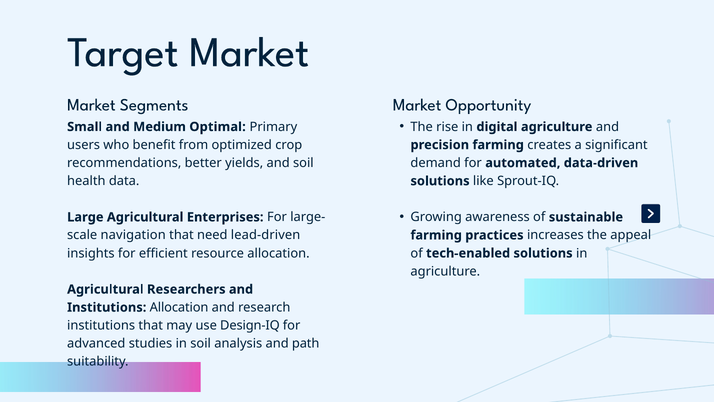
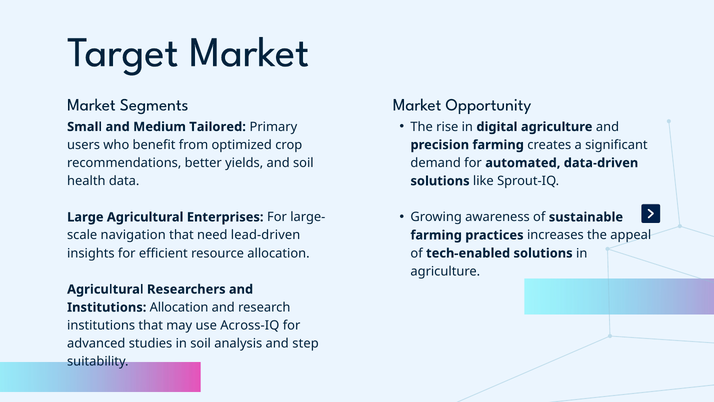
Optimal: Optimal -> Tailored (218, 127)
Design-IQ: Design-IQ -> Across-IQ (250, 325)
path: path -> step (306, 343)
